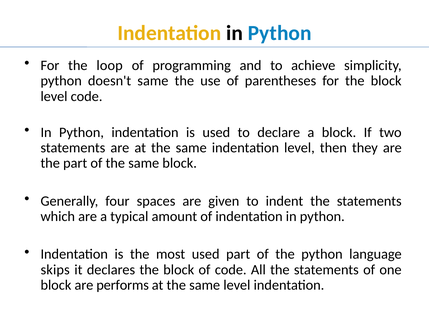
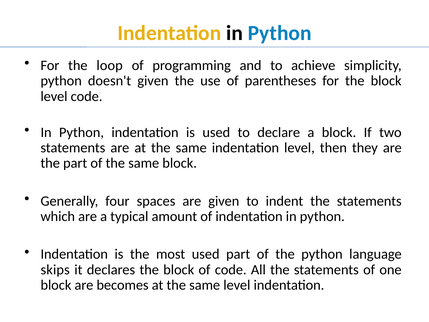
doesn't same: same -> given (153, 81)
performs: performs -> becomes (123, 285)
